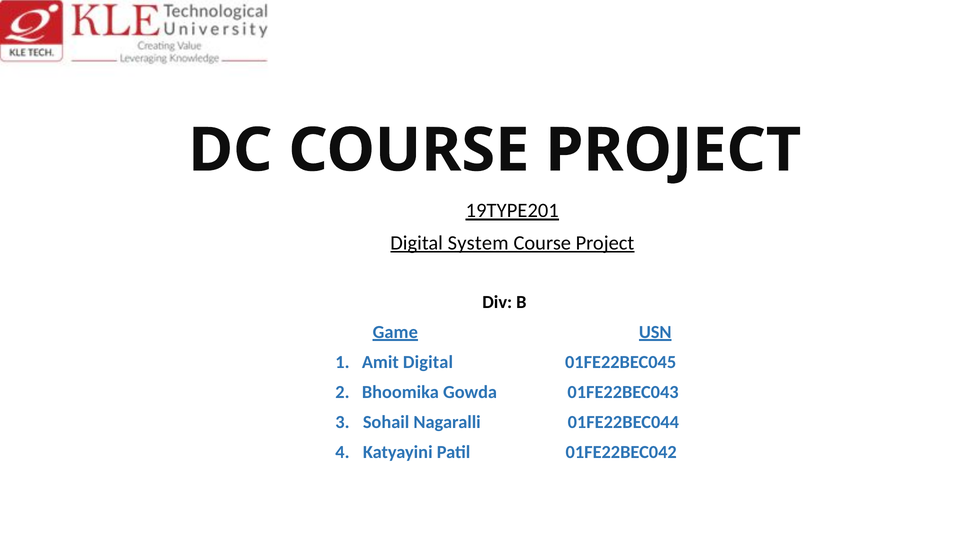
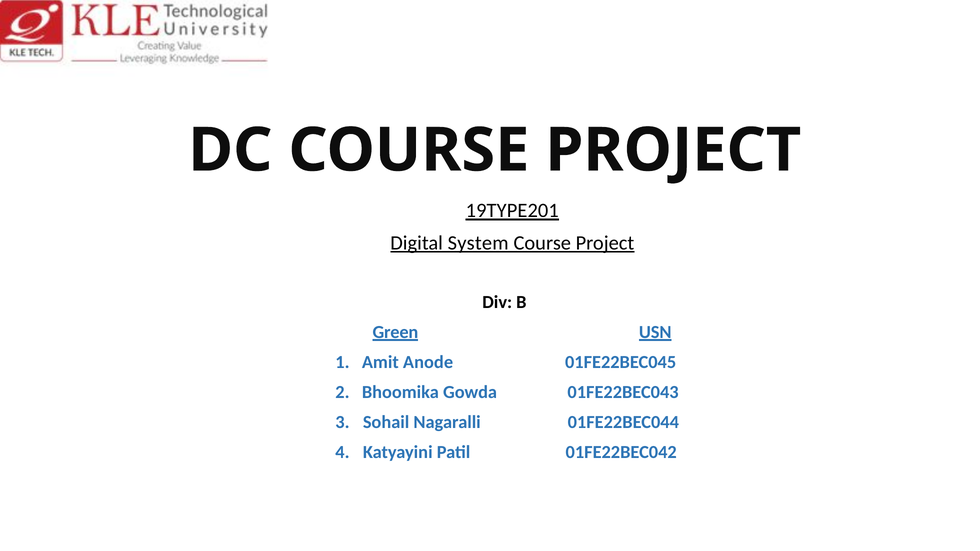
Game: Game -> Green (395, 332)
Amit Digital: Digital -> Anode (428, 362)
